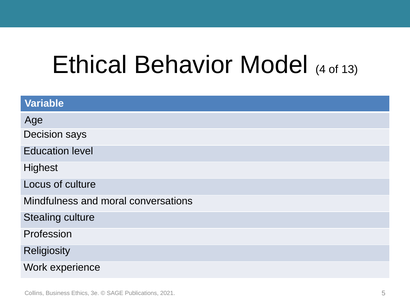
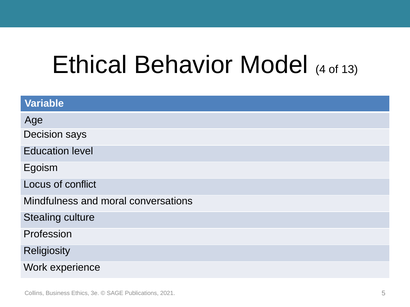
Highest: Highest -> Egoism (41, 168)
of culture: culture -> conflict (81, 185)
